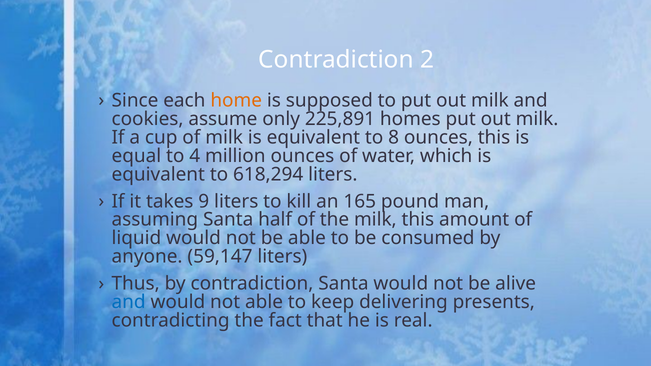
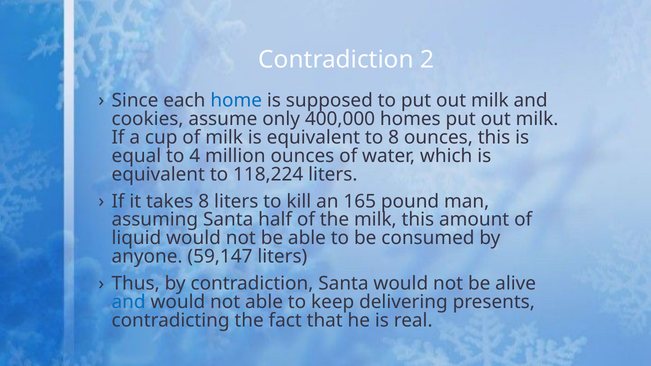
home colour: orange -> blue (236, 101)
225,891: 225,891 -> 400,000 (340, 119)
618,294: 618,294 -> 118,224 (268, 174)
takes 9: 9 -> 8 (204, 201)
